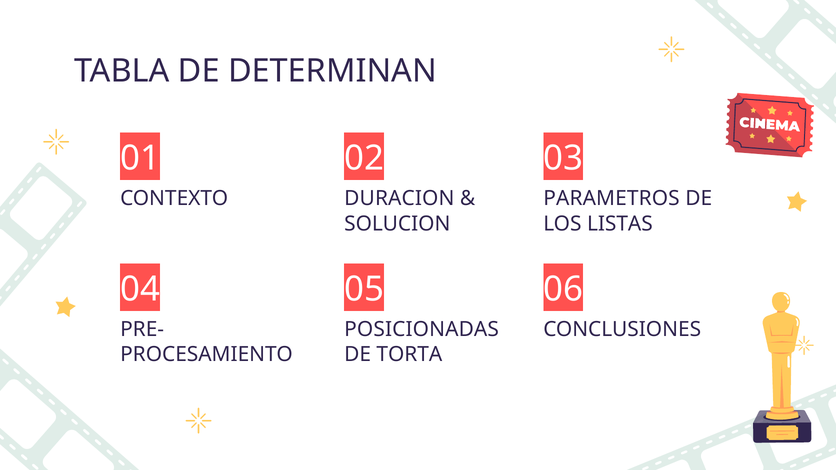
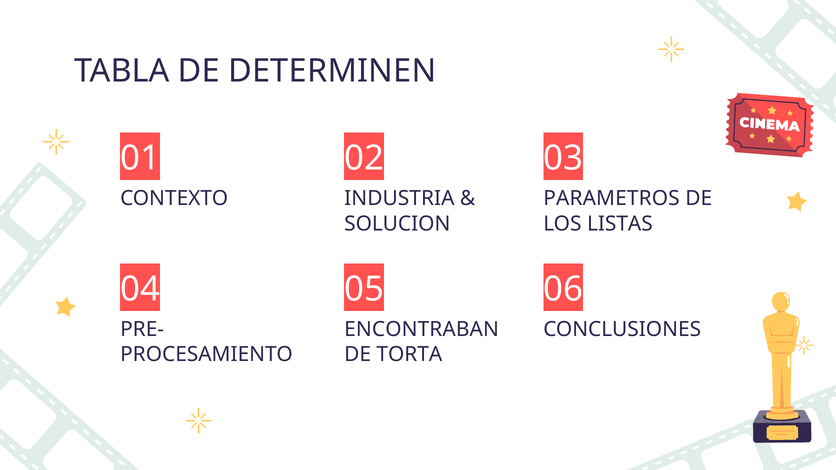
DETERMINAN: DETERMINAN -> DETERMINEN (332, 71)
DURACION: DURACION -> INDUSTRIA (399, 199)
POSICIONADAS: POSICIONADAS -> ENCONTRABAN (422, 330)
